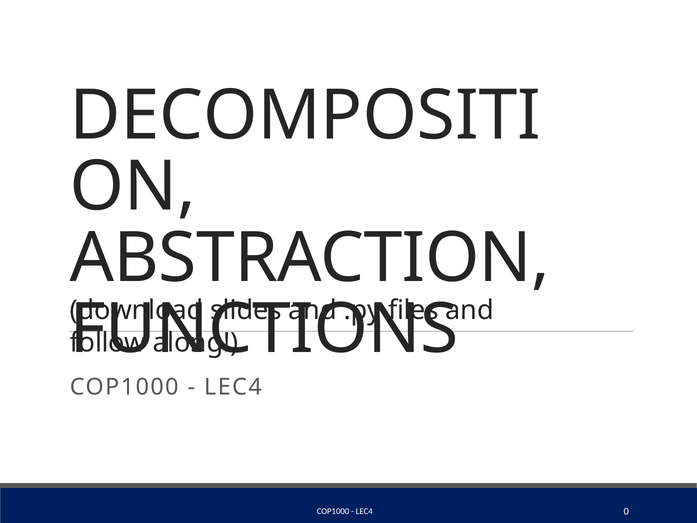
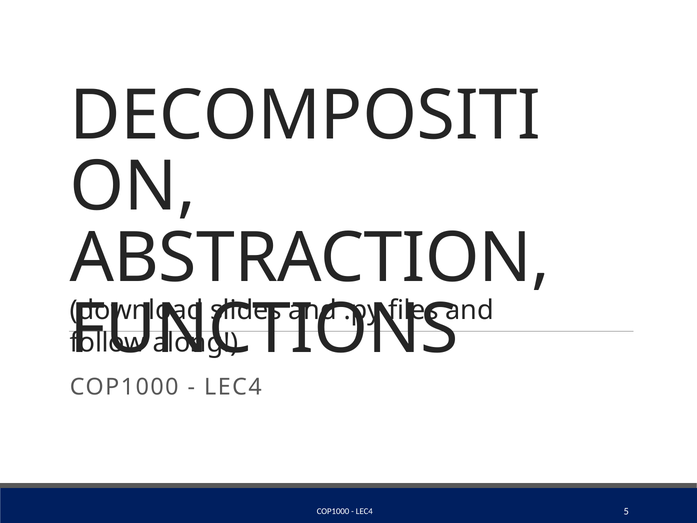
0: 0 -> 5 (626, 511)
